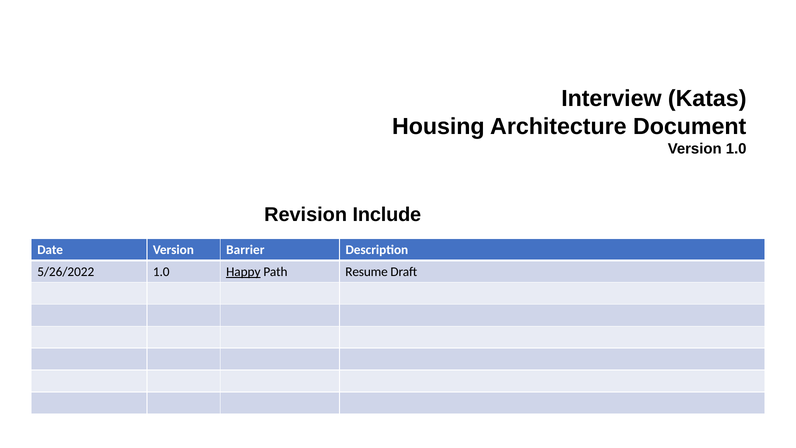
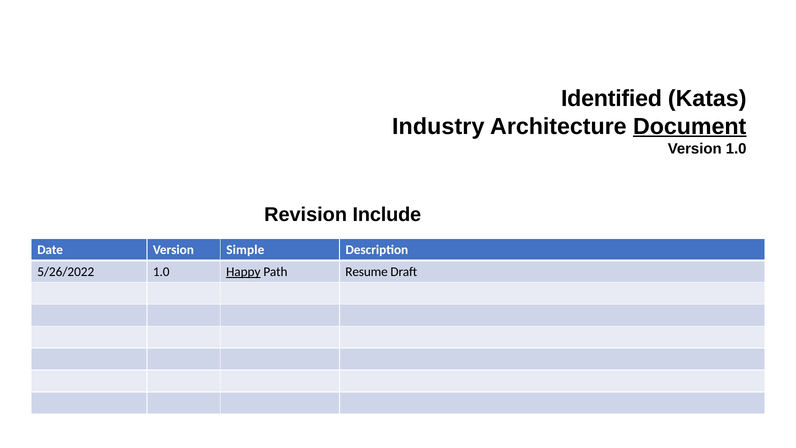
Interview: Interview -> Identified (612, 98)
Housing: Housing -> Industry (438, 126)
Document underline: none -> present (690, 126)
Barrier: Barrier -> Simple (245, 250)
